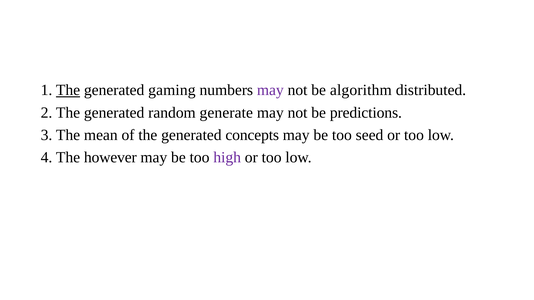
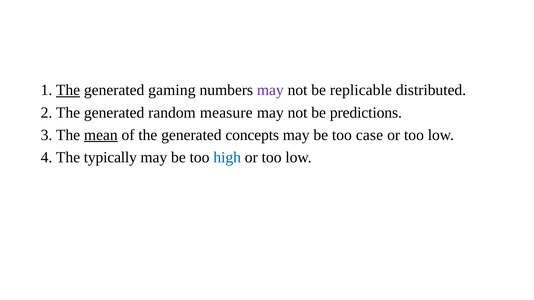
algorithm: algorithm -> replicable (361, 90)
generate: generate -> measure (226, 113)
mean underline: none -> present (101, 135)
seed: seed -> case (369, 135)
however: however -> typically (110, 157)
high colour: purple -> blue (227, 157)
